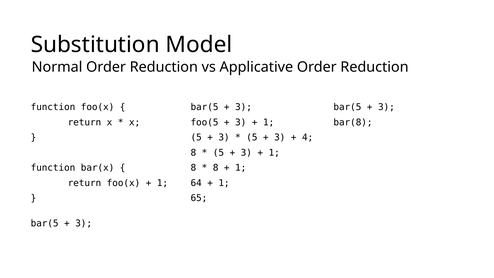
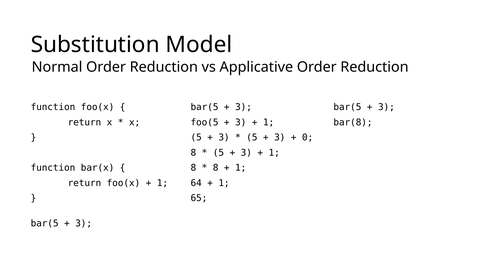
4: 4 -> 0 (308, 137)
